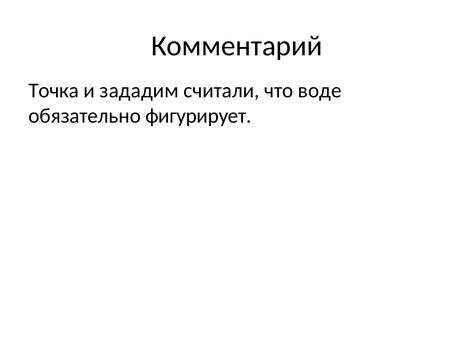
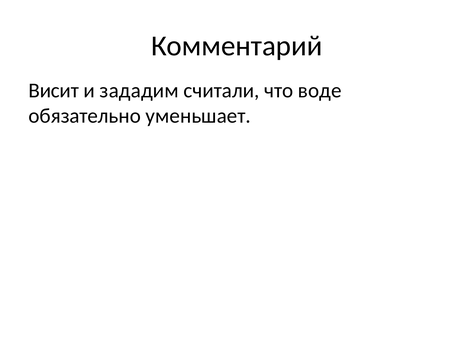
Точка: Точка -> Висит (54, 90)
фигурирует: фигурирует -> уменьшает (198, 116)
